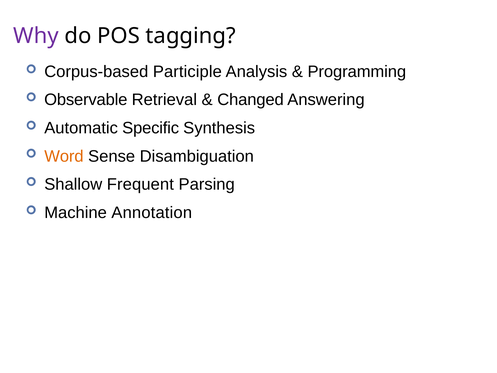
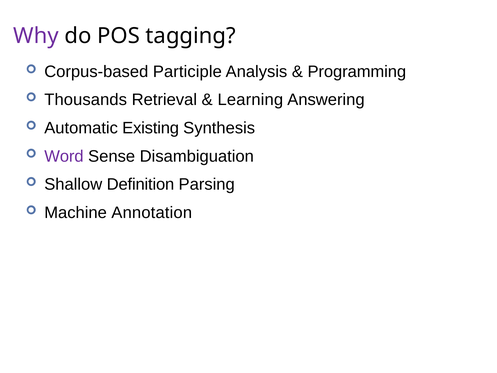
Observable: Observable -> Thousands (86, 100)
Changed: Changed -> Learning (250, 100)
Specific: Specific -> Existing (151, 128)
Word colour: orange -> purple (64, 156)
Frequent: Frequent -> Definition (141, 184)
